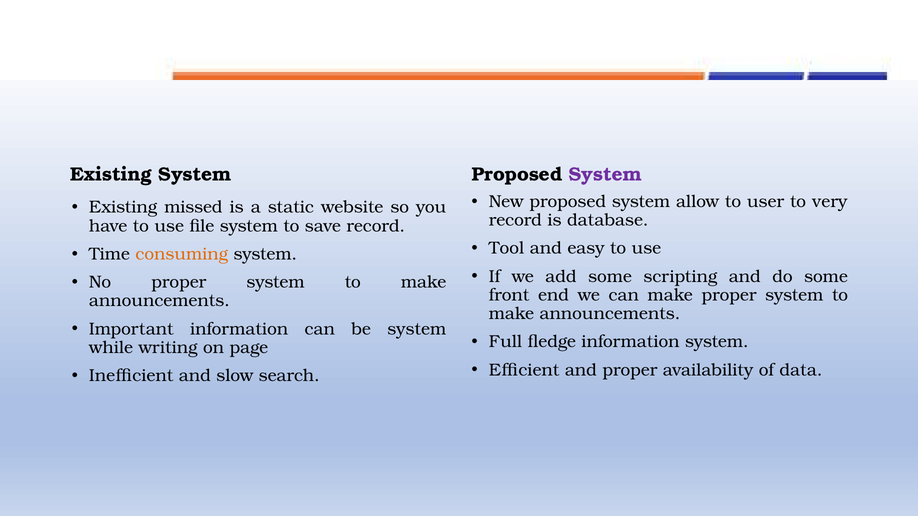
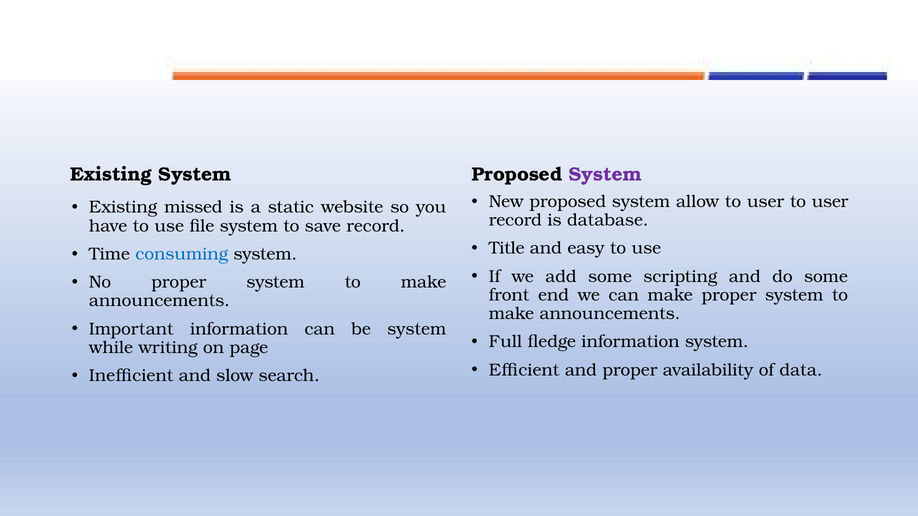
user to very: very -> user (830, 202)
Tool: Tool -> Title (507, 248)
consuming colour: orange -> blue (182, 254)
